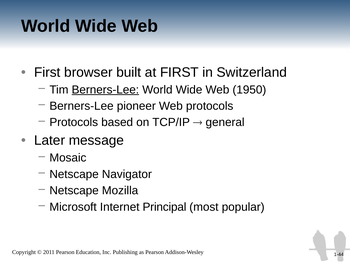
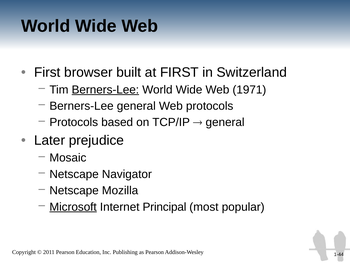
1950: 1950 -> 1971 (249, 89)
Berners-Lee pioneer: pioneer -> general (136, 106)
message: message -> prejudice (96, 140)
Microsoft underline: none -> present (73, 207)
